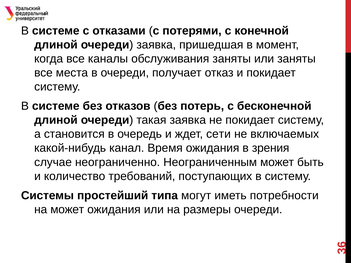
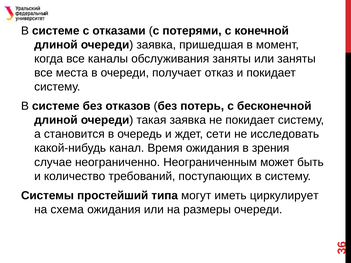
включаемых: включаемых -> исследовать (285, 134)
потребности: потребности -> циркулирует (284, 196)
на может: может -> схема (67, 210)
